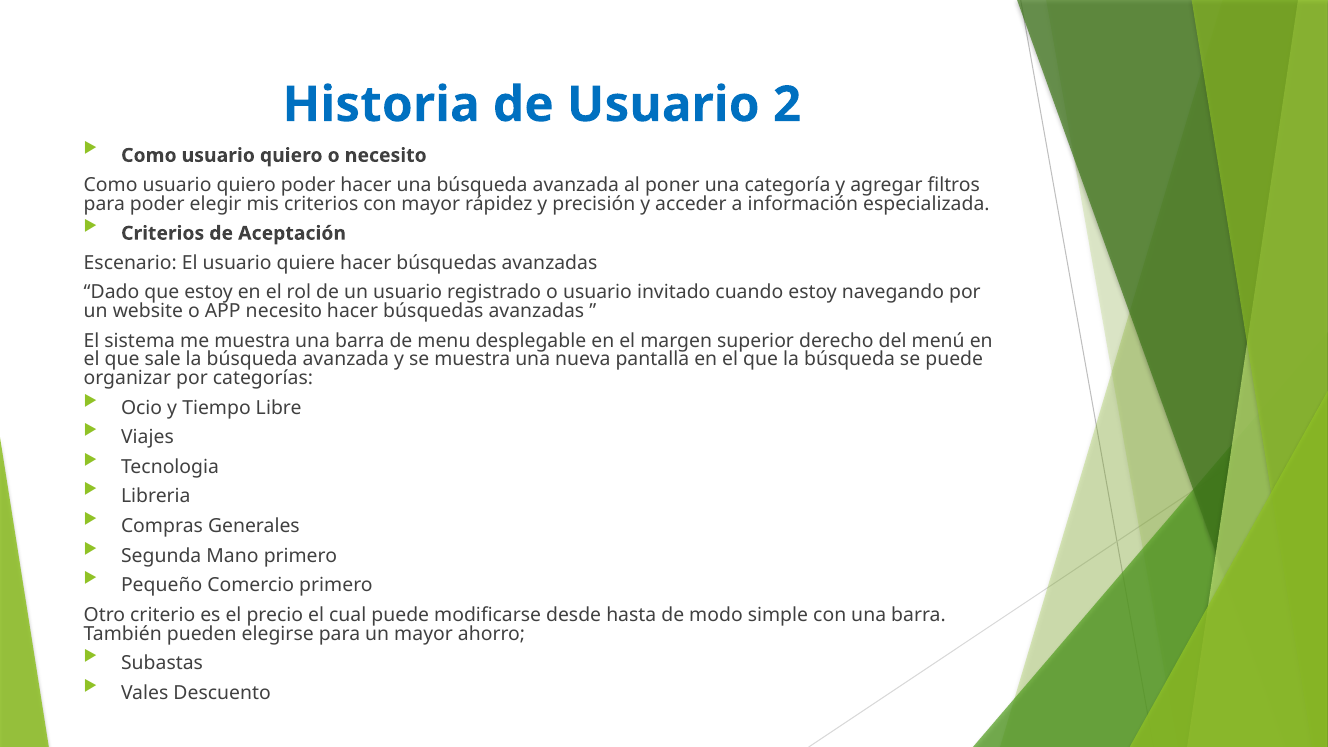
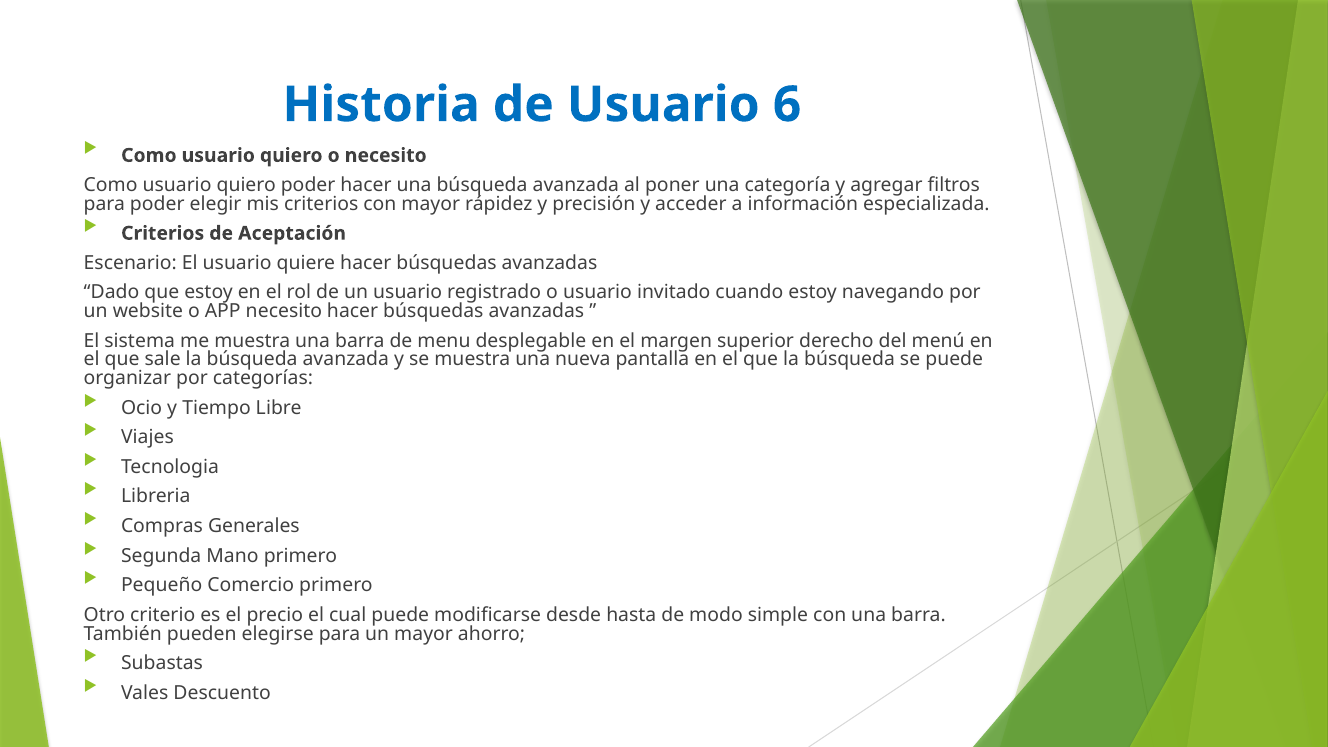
2: 2 -> 6 (787, 105)
